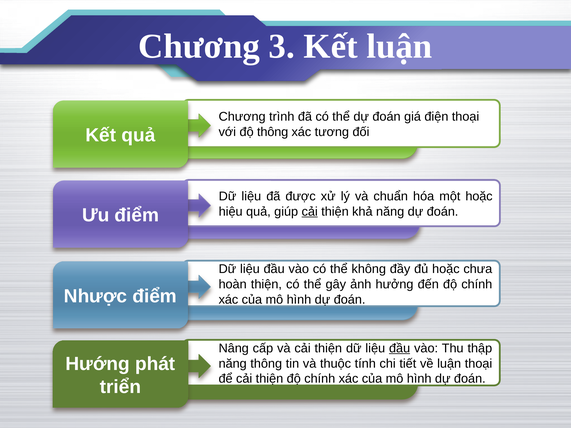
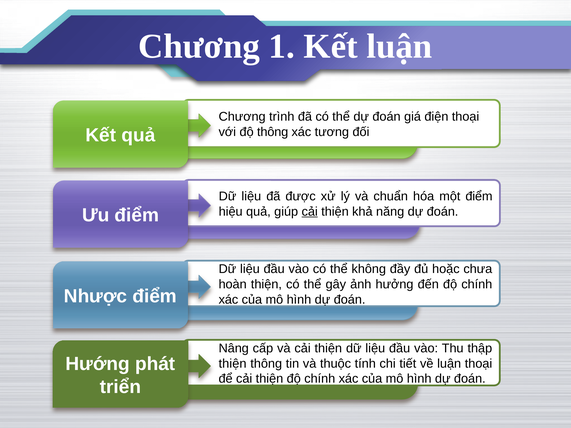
3: 3 -> 1 (282, 46)
một hoặc: hoặc -> điểm (479, 196)
đầu underline: present -> none (400, 348)
năng: năng -> thiện (233, 364)
